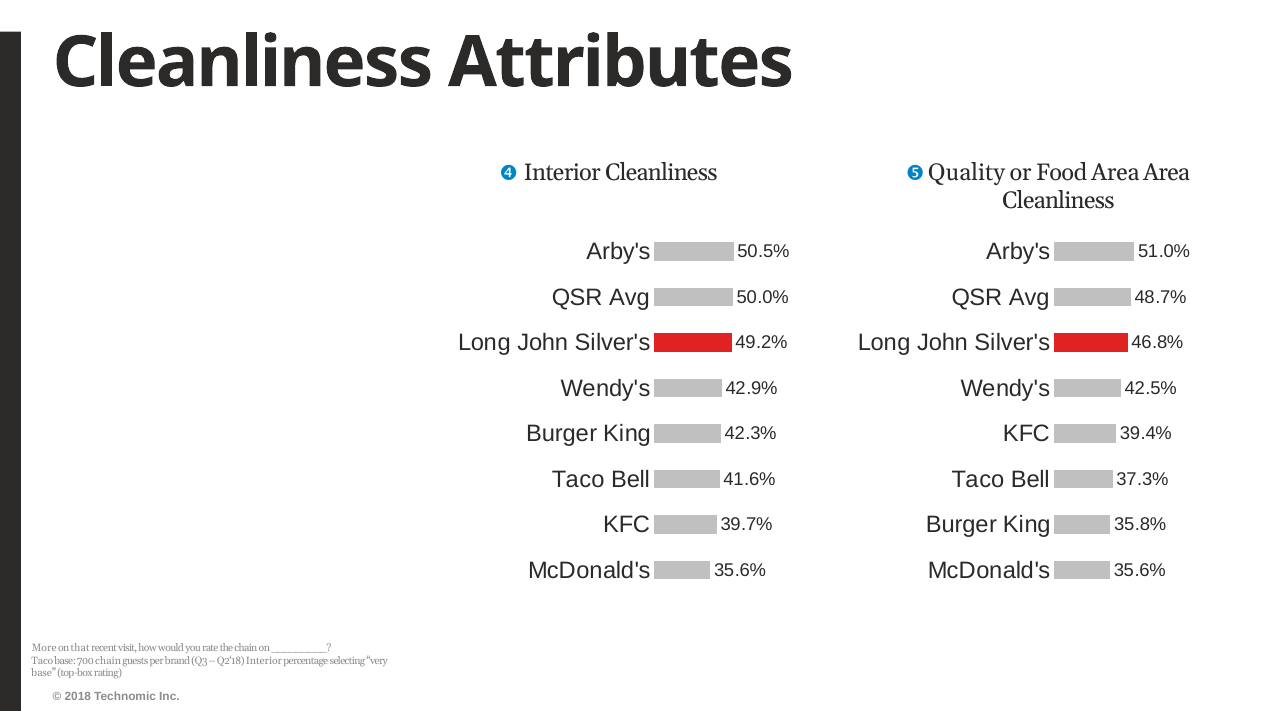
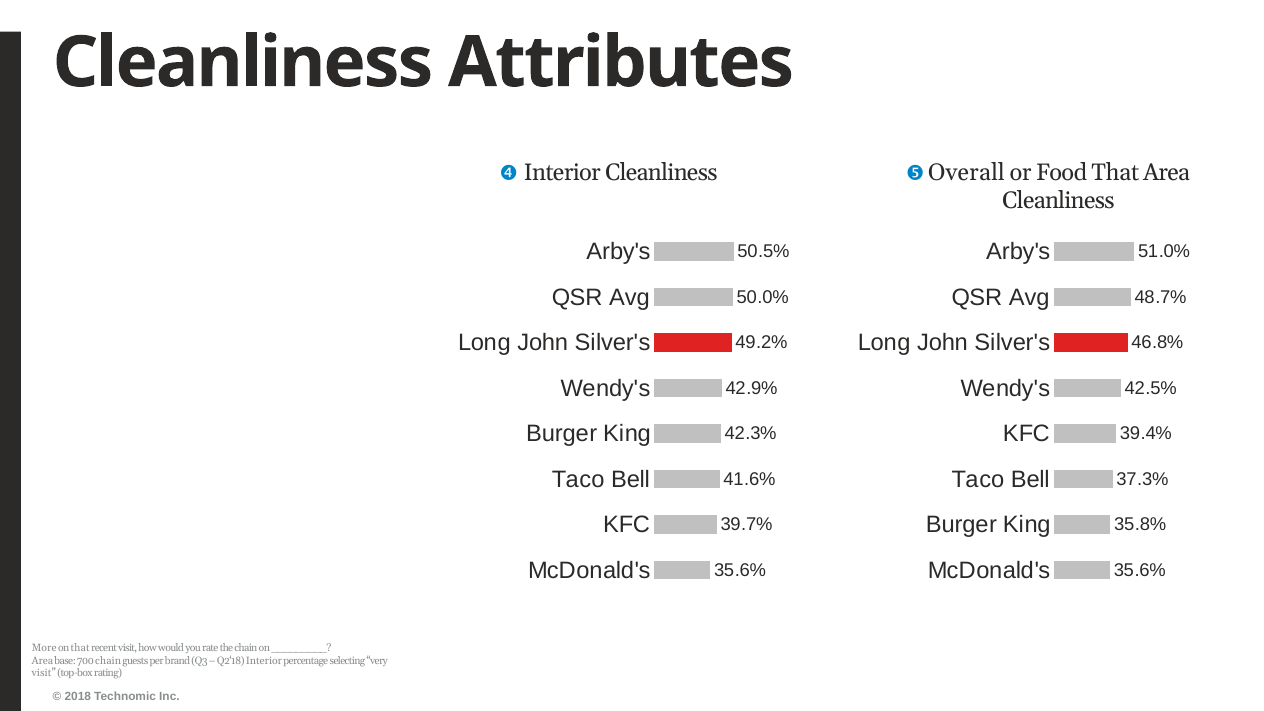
Quality: Quality -> Overall (966, 173)
Food Area: Area -> That (1115, 173)
Taco: Taco -> Area (42, 661)
base: base -> visit (44, 673)
